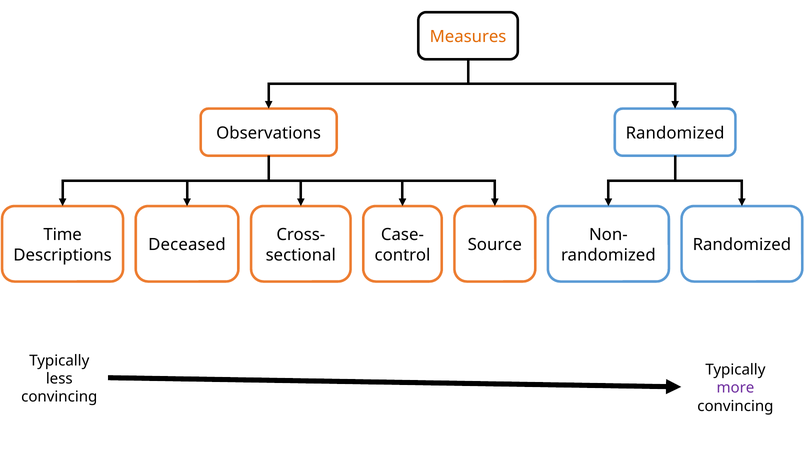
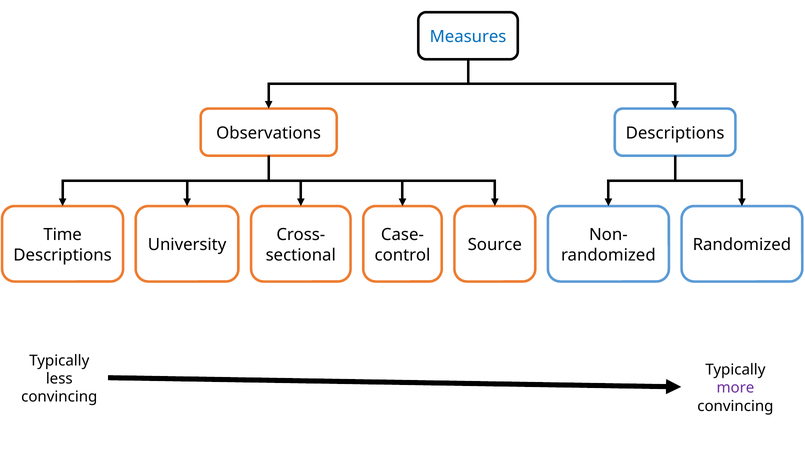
Measures colour: orange -> blue (468, 37)
Observations Randomized: Randomized -> Descriptions (675, 133)
Deceased: Deceased -> University (187, 245)
